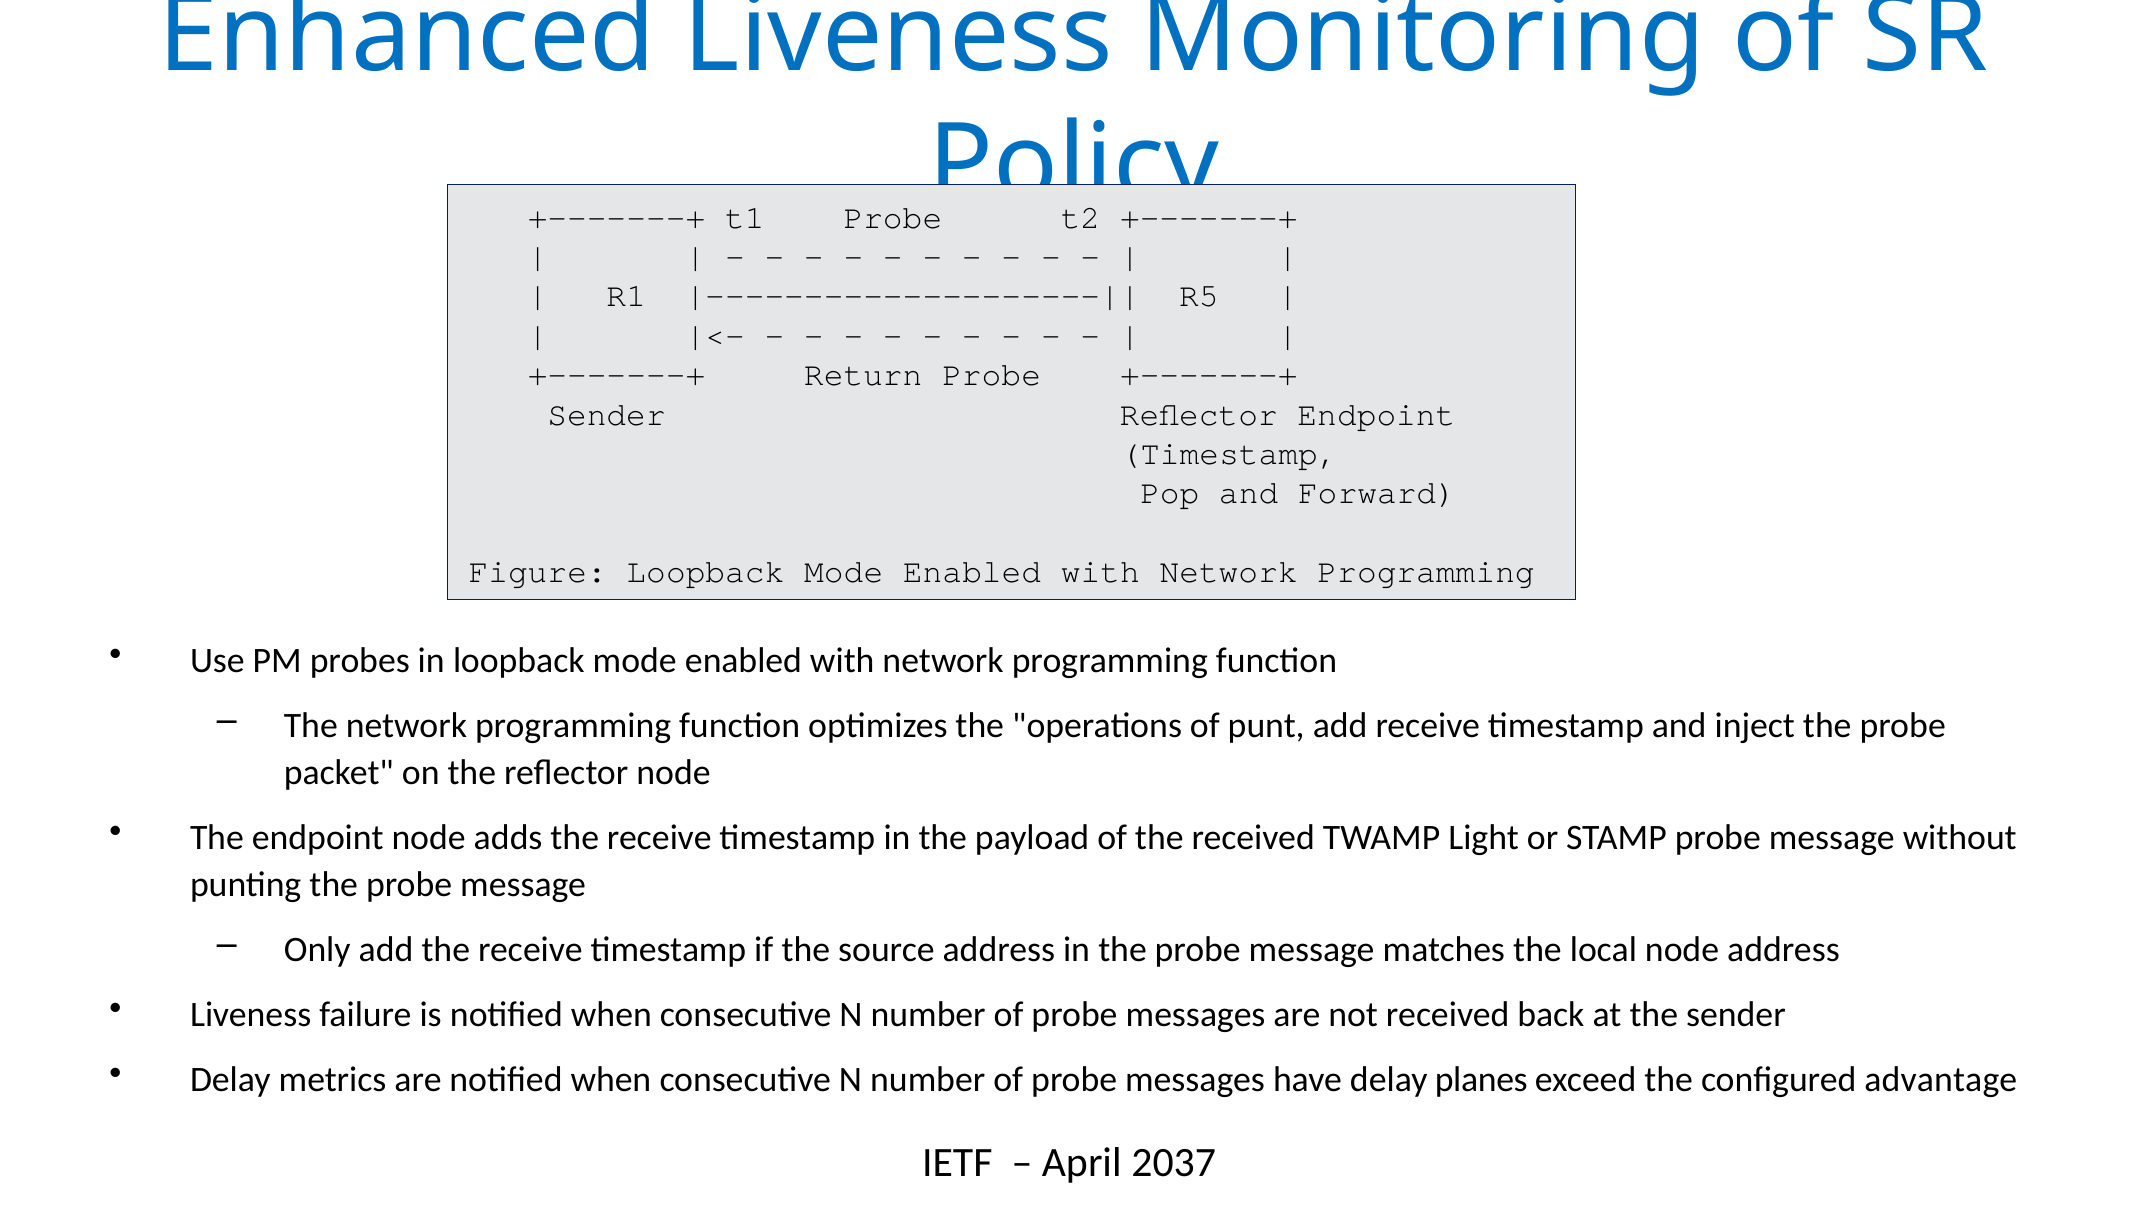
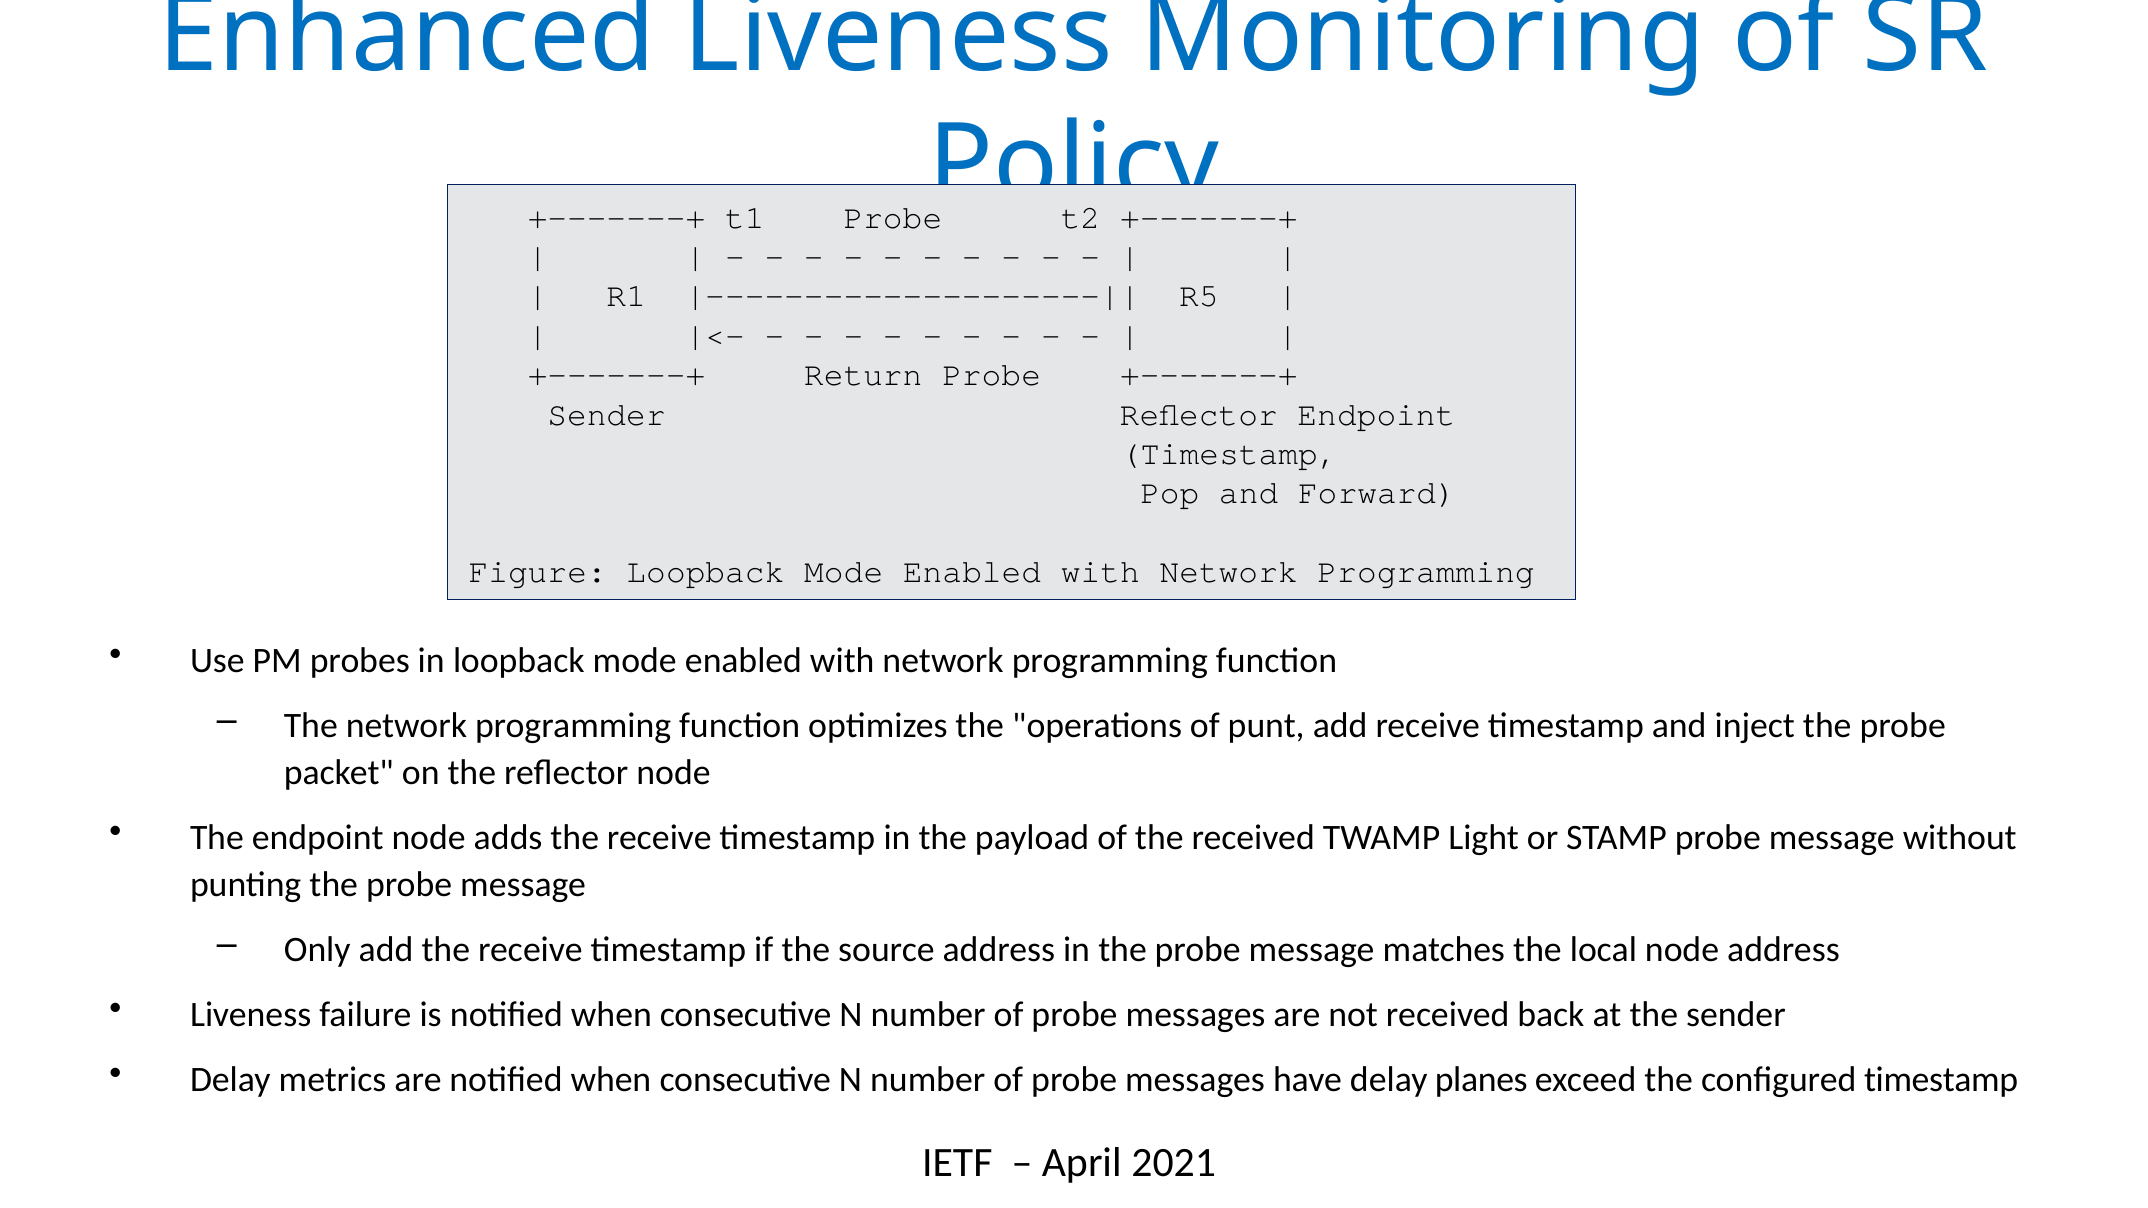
configured advantage: advantage -> timestamp (1941, 1080)
2037: 2037 -> 2021 (1174, 1163)
